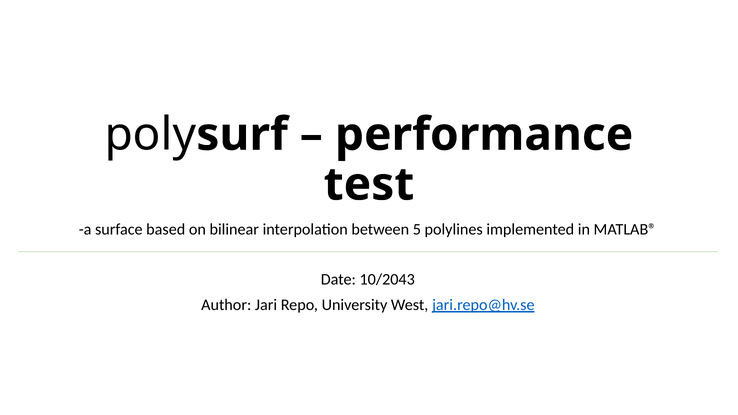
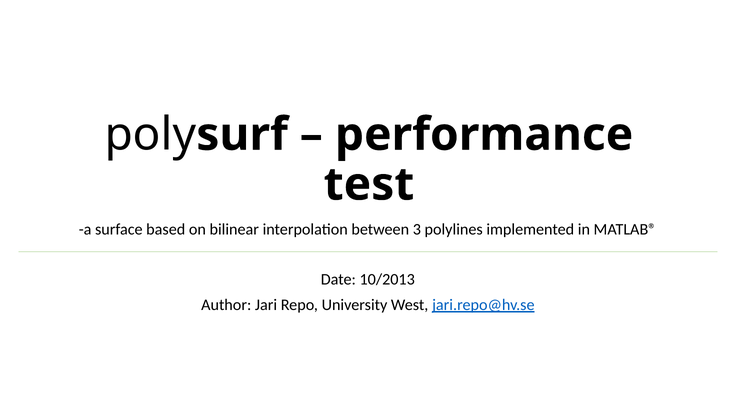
5: 5 -> 3 (417, 229)
10/2043: 10/2043 -> 10/2013 (387, 280)
